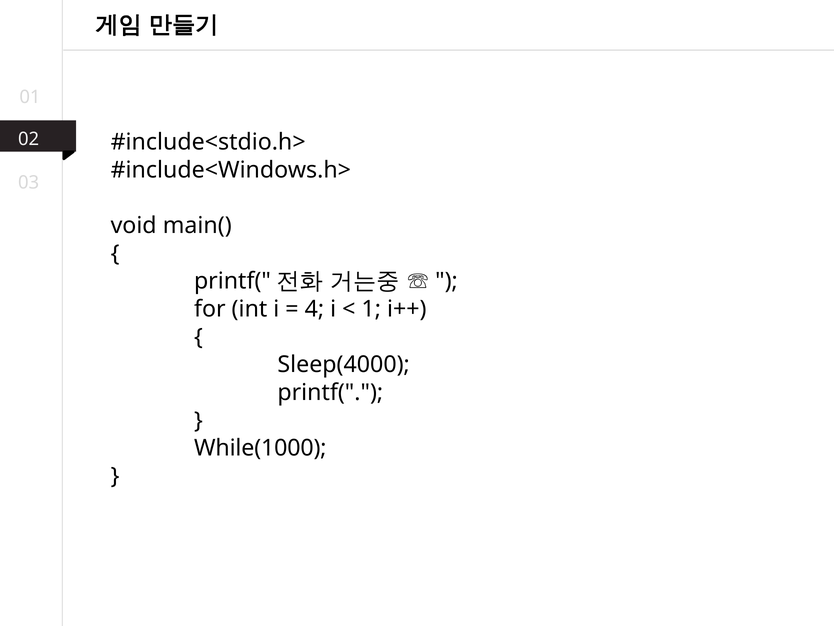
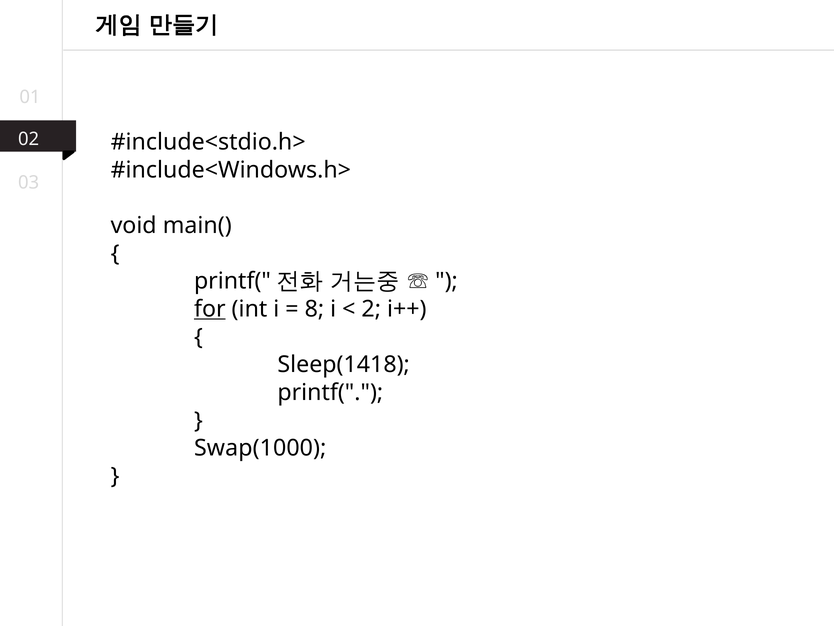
for underline: none -> present (210, 309)
4: 4 -> 8 (314, 309)
1: 1 -> 2 (371, 309)
Sleep(4000: Sleep(4000 -> Sleep(1418 (344, 364)
While(1000: While(1000 -> Swap(1000 (260, 448)
